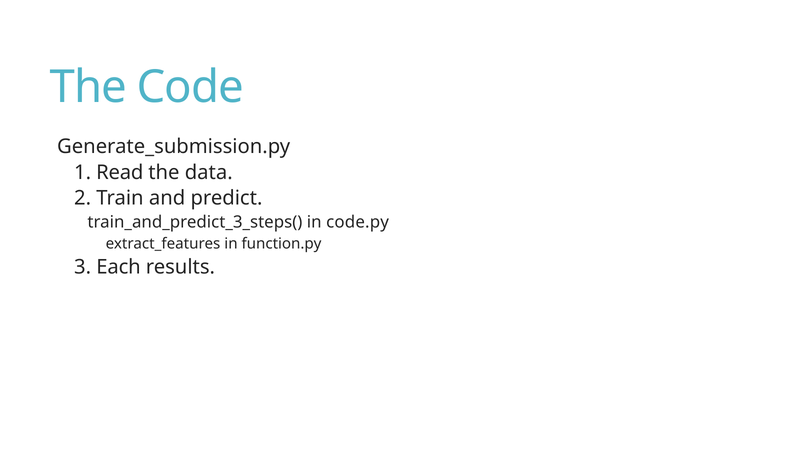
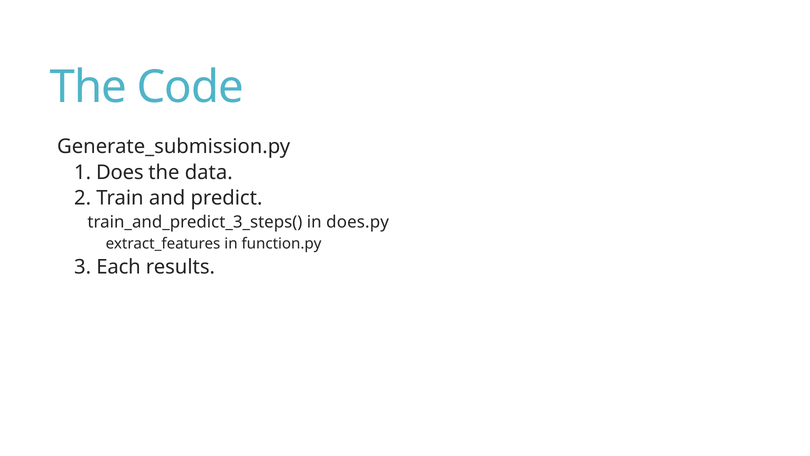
Read: Read -> Does (120, 172)
code.py: code.py -> does.py (358, 222)
